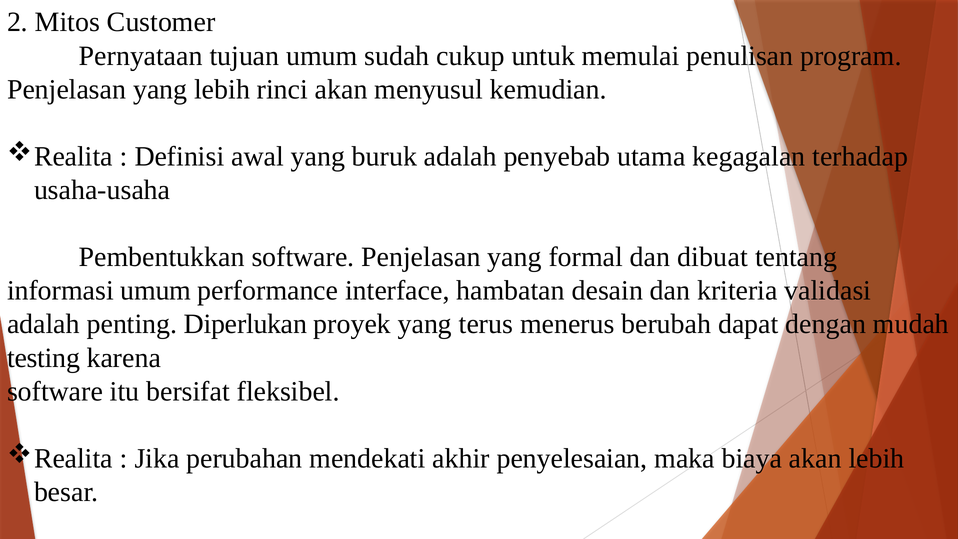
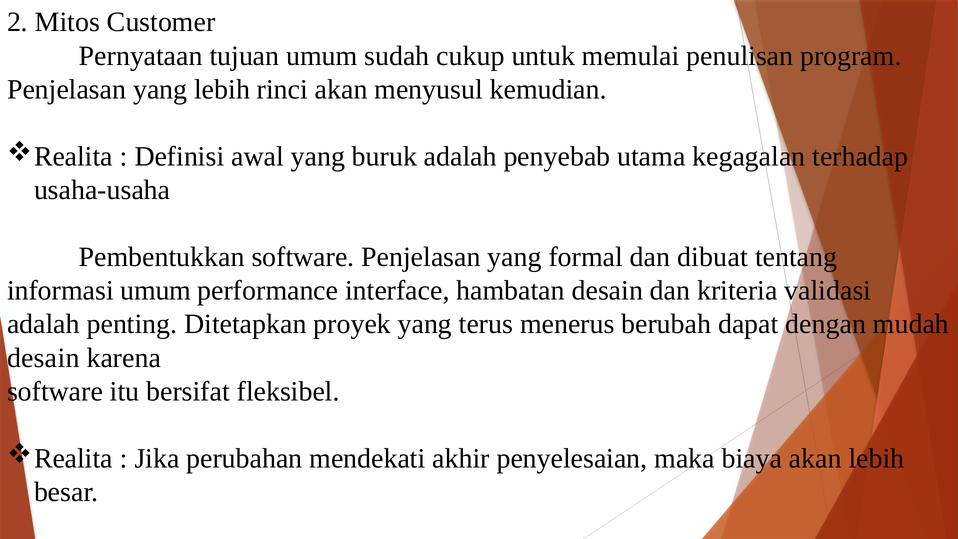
Diperlukan: Diperlukan -> Ditetapkan (245, 324)
testing: testing -> desain (43, 358)
